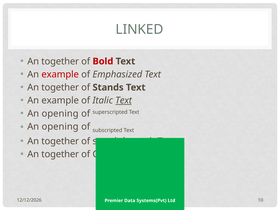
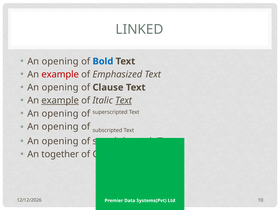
together: together -> opening (60, 61)
Bold colour: red -> blue (103, 61)
together: together -> opening (60, 87)
Stands: Stands -> Clause (108, 87)
example underline: none -> present (60, 101)
together: together -> opening (60, 141)
